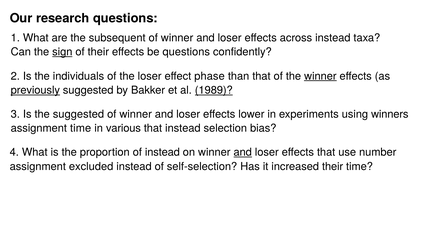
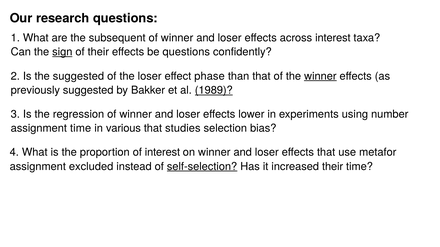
across instead: instead -> interest (333, 38)
the individuals: individuals -> suggested (78, 76)
previously underline: present -> none (35, 90)
the suggested: suggested -> regression (79, 114)
winners: winners -> number (390, 114)
that instead: instead -> studies (183, 129)
of instead: instead -> interest (162, 153)
and underline: present -> none (243, 153)
number: number -> metafor (378, 153)
self-selection underline: none -> present (202, 167)
